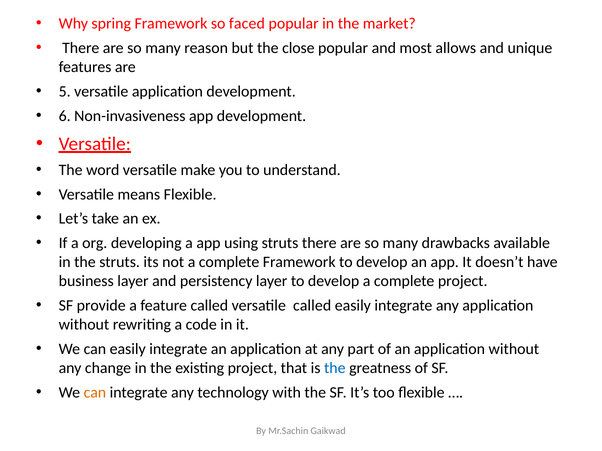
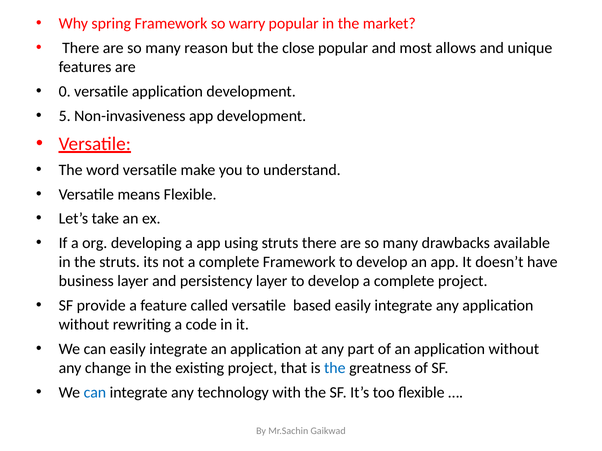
faced: faced -> warry (247, 24)
5: 5 -> 0 (65, 92)
6: 6 -> 5 (65, 116)
versatile called: called -> based (312, 306)
can colour: orange -> blue (95, 393)
